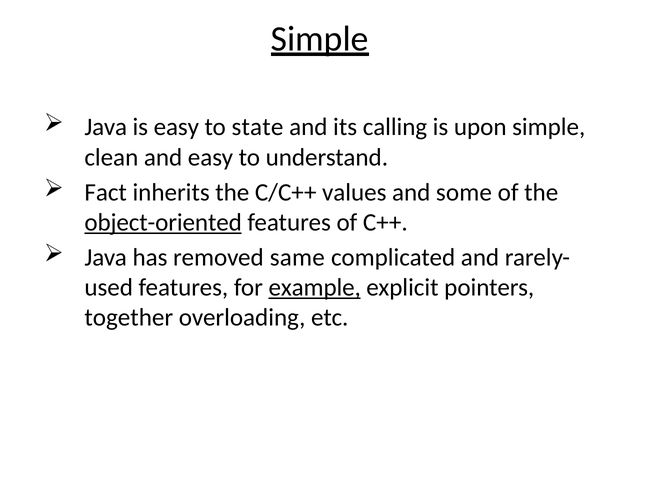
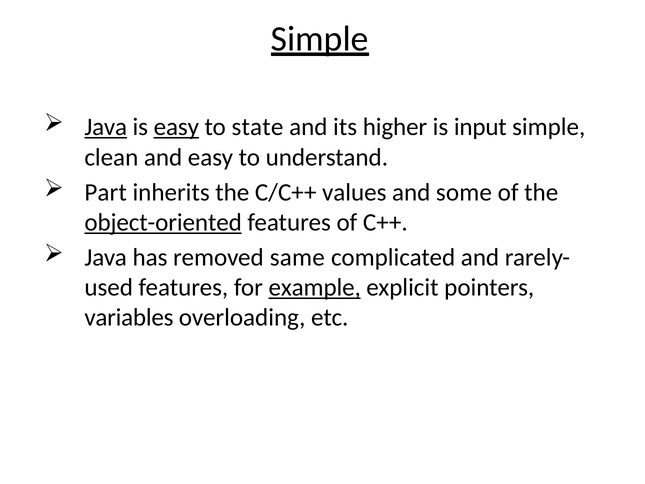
Java underline: none -> present (106, 127)
easy underline: none -> present (176, 127)
calling: calling -> higher (395, 127)
upon: upon -> input (480, 127)
Fact: Fact -> Part (106, 192)
together: together -> variables (129, 317)
